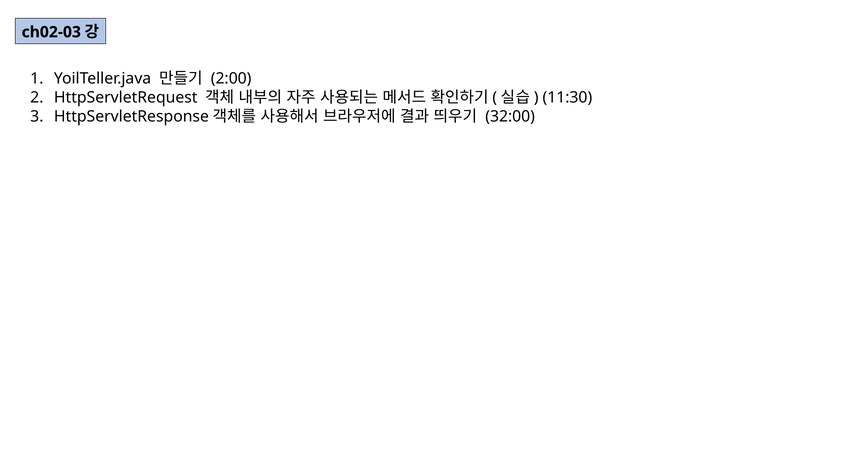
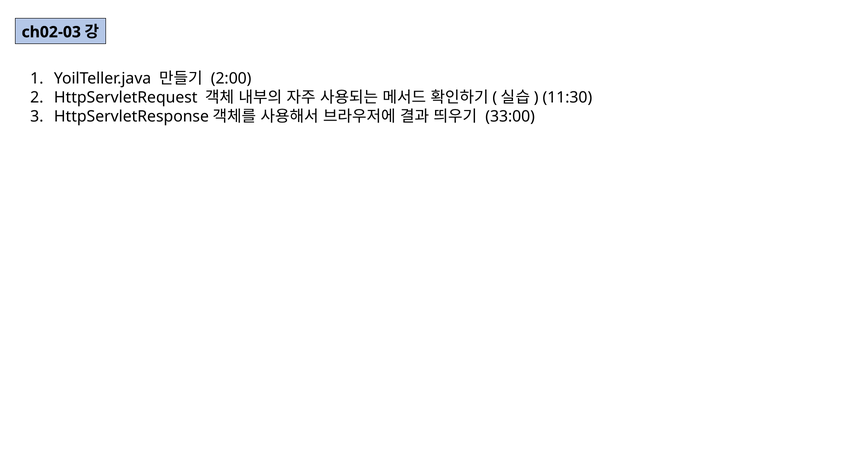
32:00: 32:00 -> 33:00 (510, 117)
